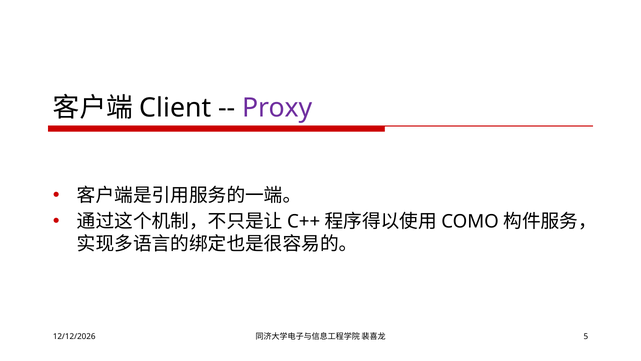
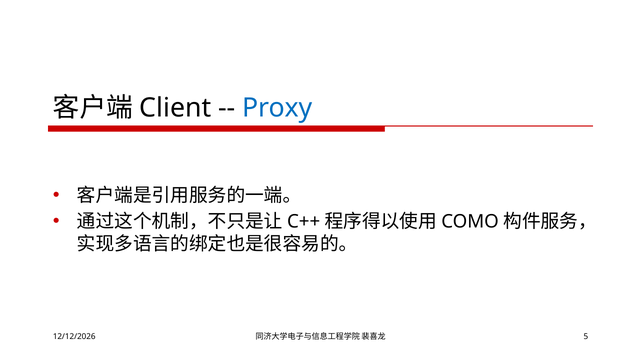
Proxy colour: purple -> blue (277, 108)
